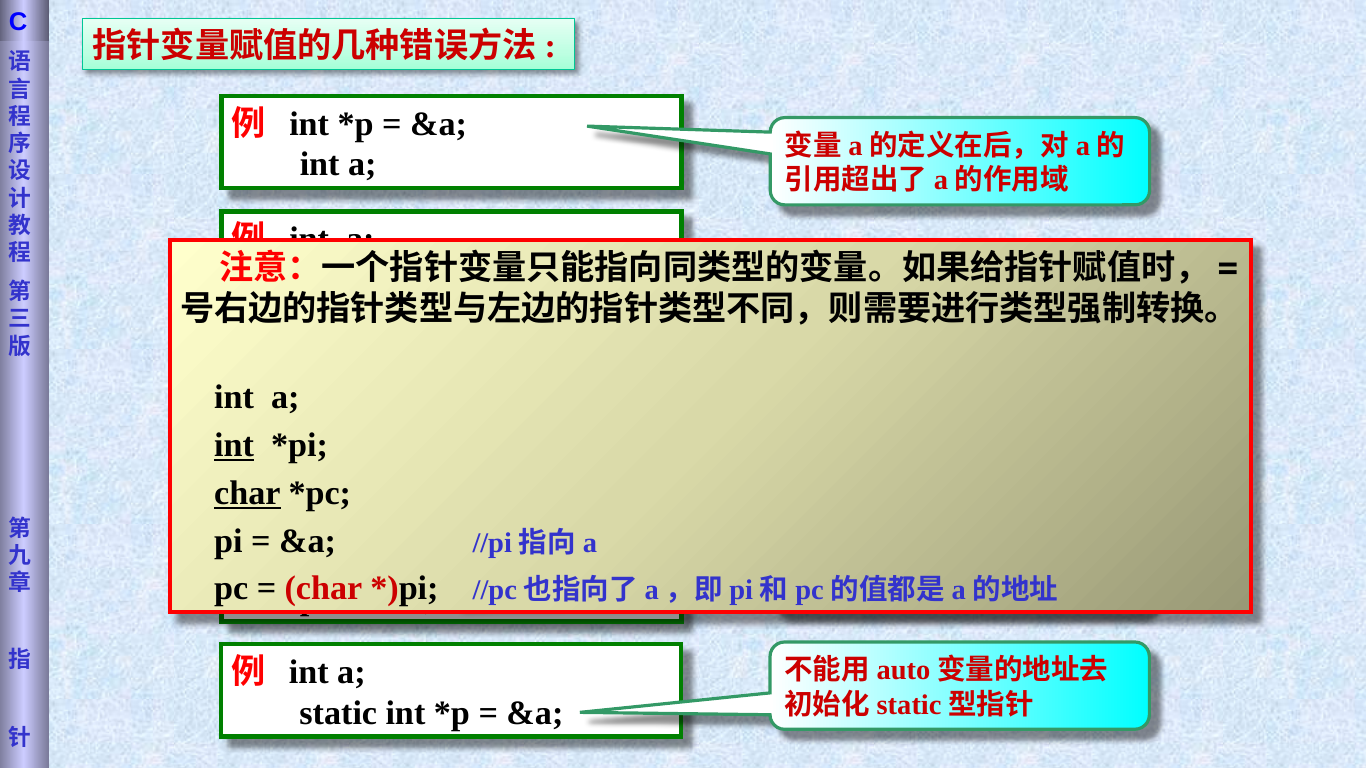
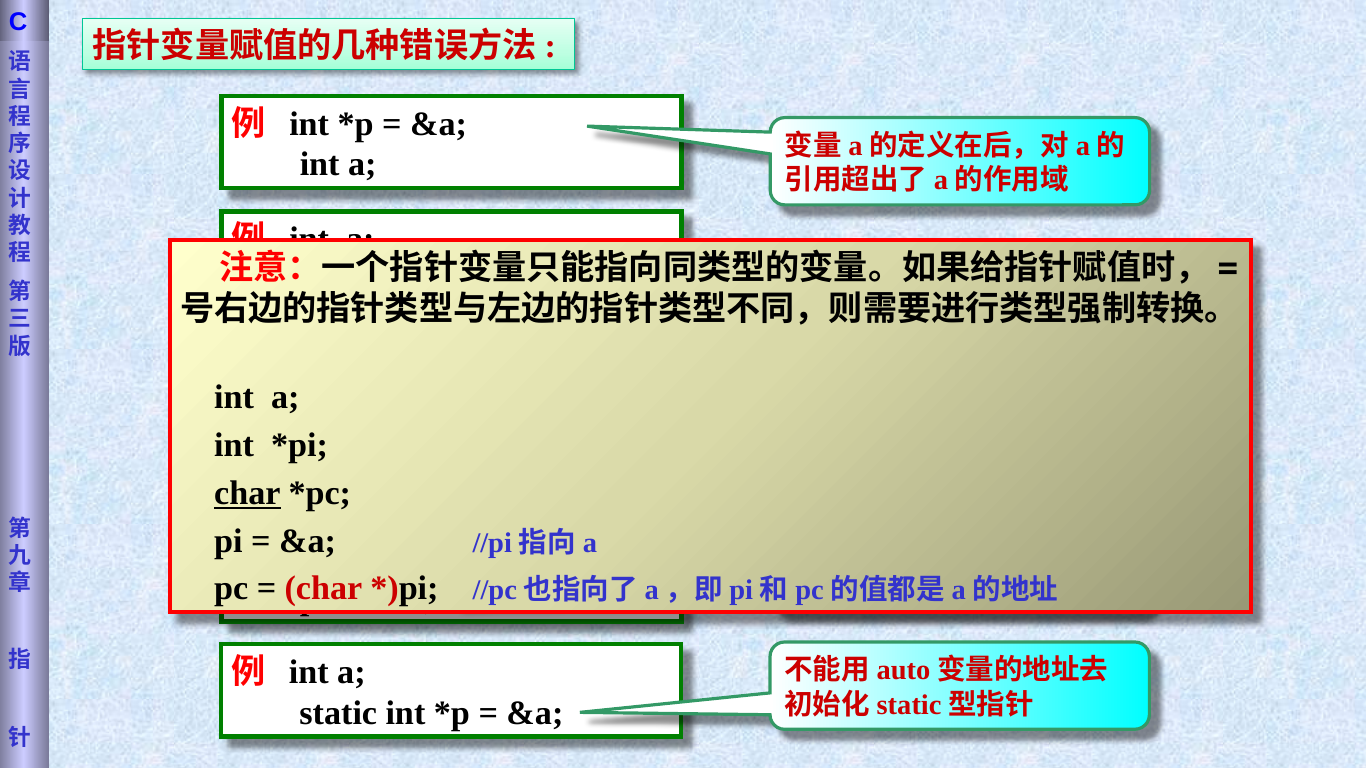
int underline: present -> none (234, 446)
